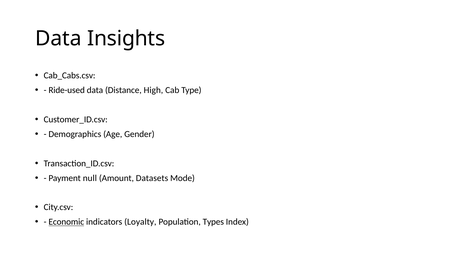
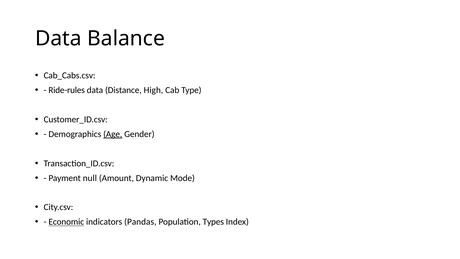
Insights: Insights -> Balance (126, 39)
Ride-used: Ride-used -> Ride-rules (67, 90)
Age underline: none -> present (113, 134)
Datasets: Datasets -> Dynamic (152, 178)
Loyalty: Loyalty -> Pandas (140, 222)
